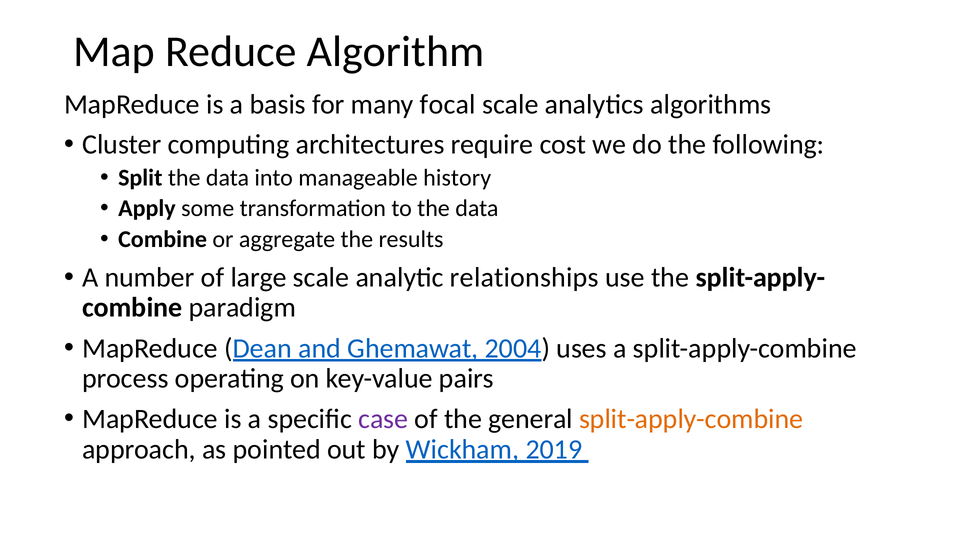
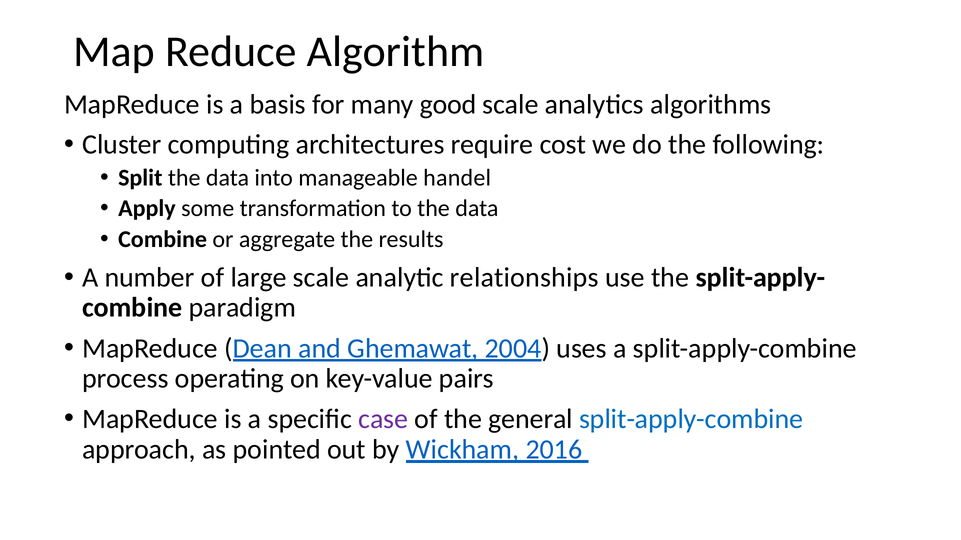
focal: focal -> good (448, 104)
history: history -> handel (457, 178)
split-apply-combine colour: orange -> blue (691, 419)
2019: 2019 -> 2016 (554, 450)
